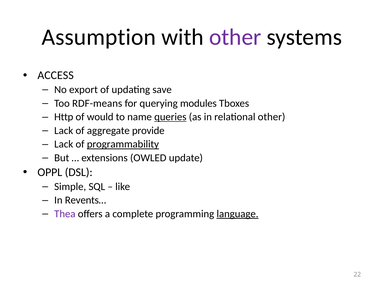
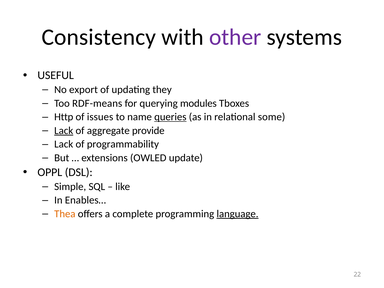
Assumption: Assumption -> Consistency (99, 37)
ACCESS: ACCESS -> USEFUL (56, 75)
save: save -> they (162, 90)
would: would -> issues (100, 117)
relational other: other -> some (272, 117)
Lack underline: none -> present (64, 131)
programmability underline: present -> none (123, 144)
Revents…: Revents… -> Enables… (85, 200)
Thea colour: purple -> orange (65, 214)
